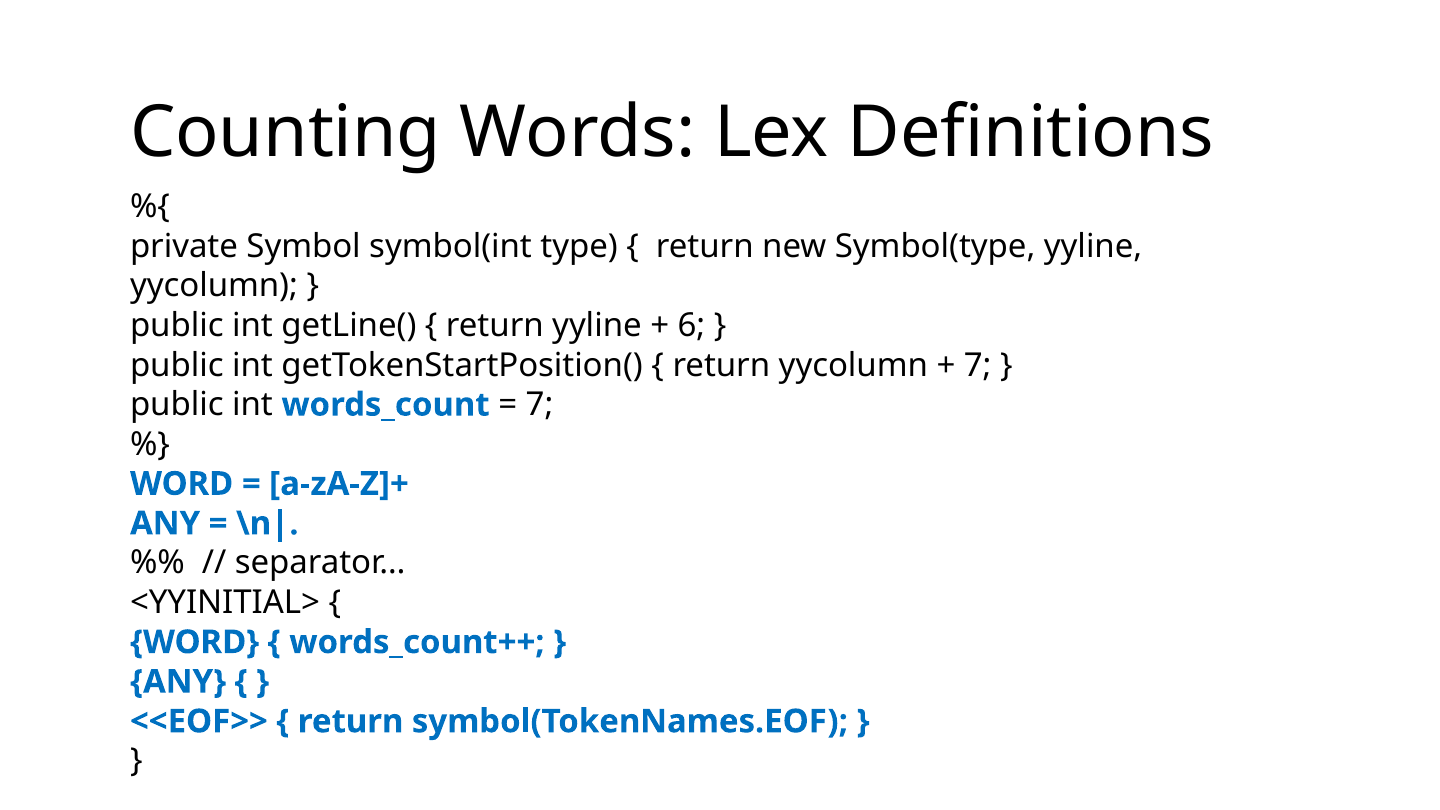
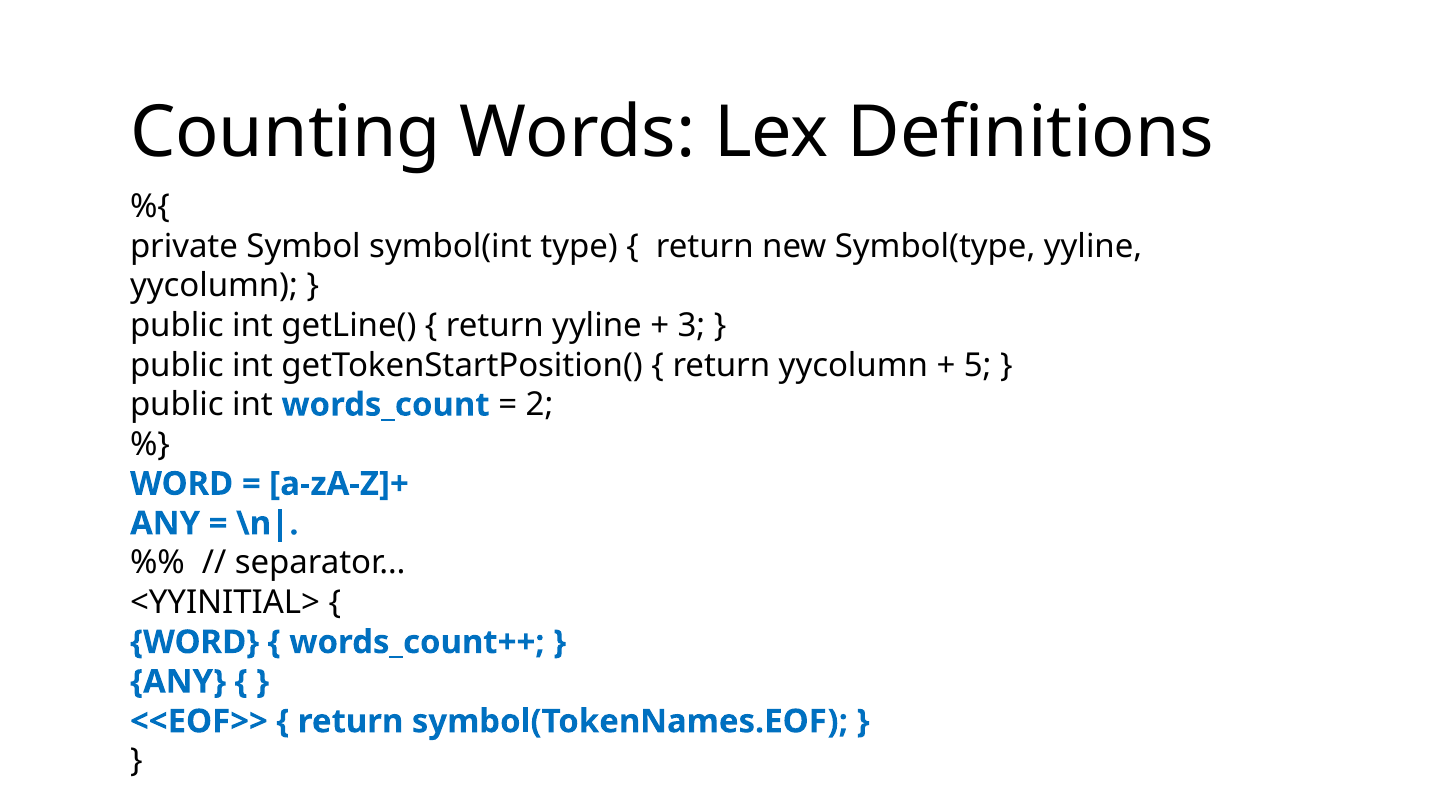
6: 6 -> 3 (691, 326)
7: 7 -> 5 (978, 365)
7: 7 -> 2 (539, 405)
